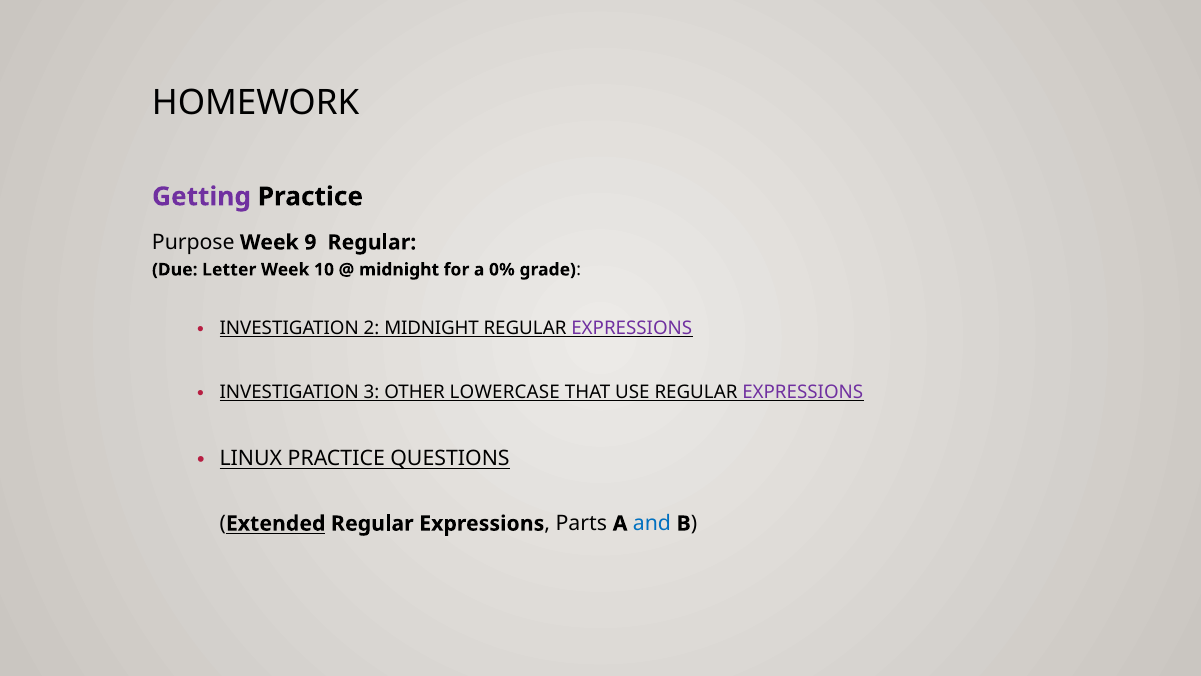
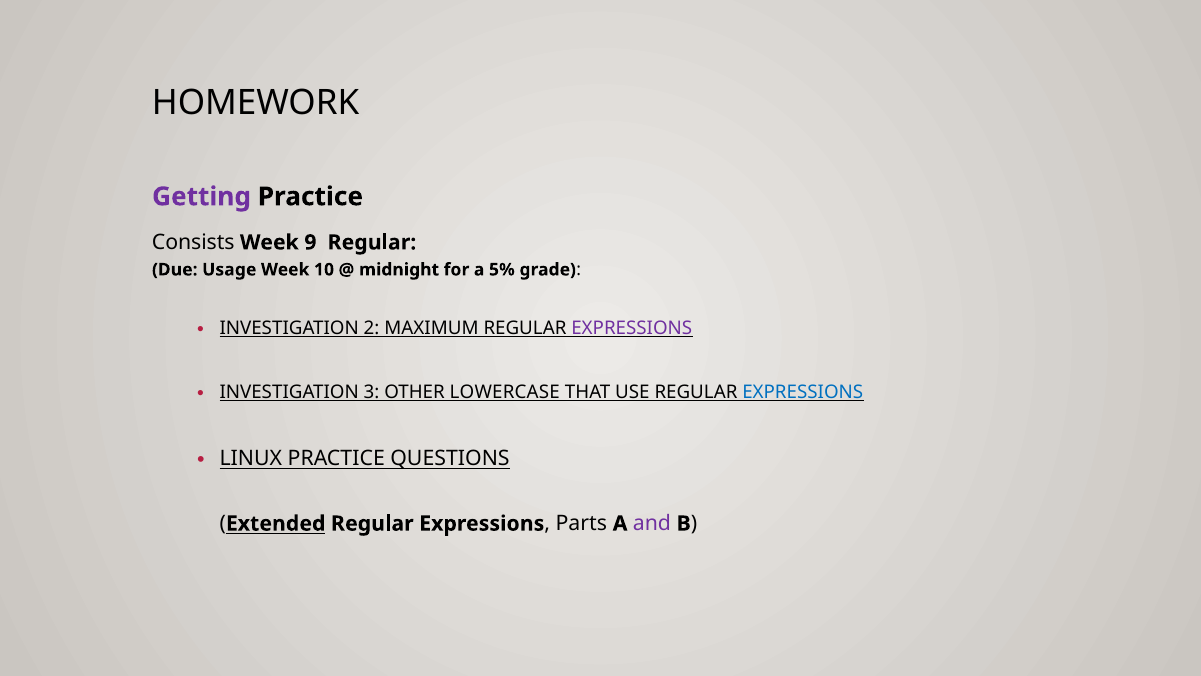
Purpose: Purpose -> Consists (193, 242)
Letter: Letter -> Usage (229, 270)
0%: 0% -> 5% (502, 270)
2 MIDNIGHT: MIDNIGHT -> MAXIMUM (431, 328)
EXPRESSIONS colour: purple -> blue (803, 392)
and colour: blue -> purple (652, 523)
